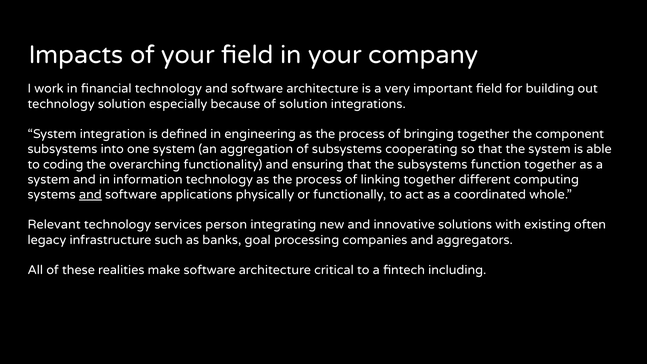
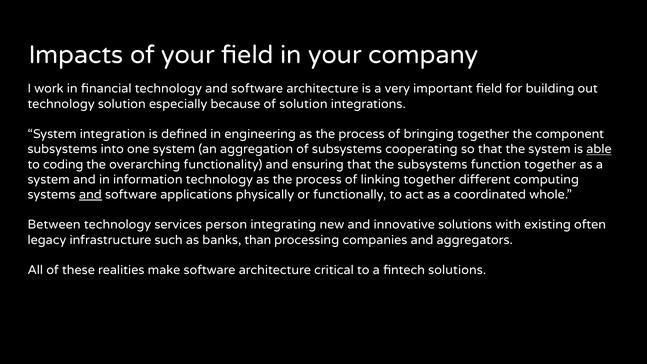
able underline: none -> present (599, 149)
Relevant: Relevant -> Between (54, 225)
goal: goal -> than (258, 240)
fintech including: including -> solutions (457, 270)
